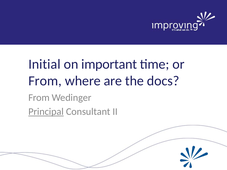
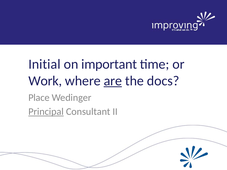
From: From -> Work (45, 81)
are underline: none -> present (113, 81)
From: From -> Place (39, 98)
